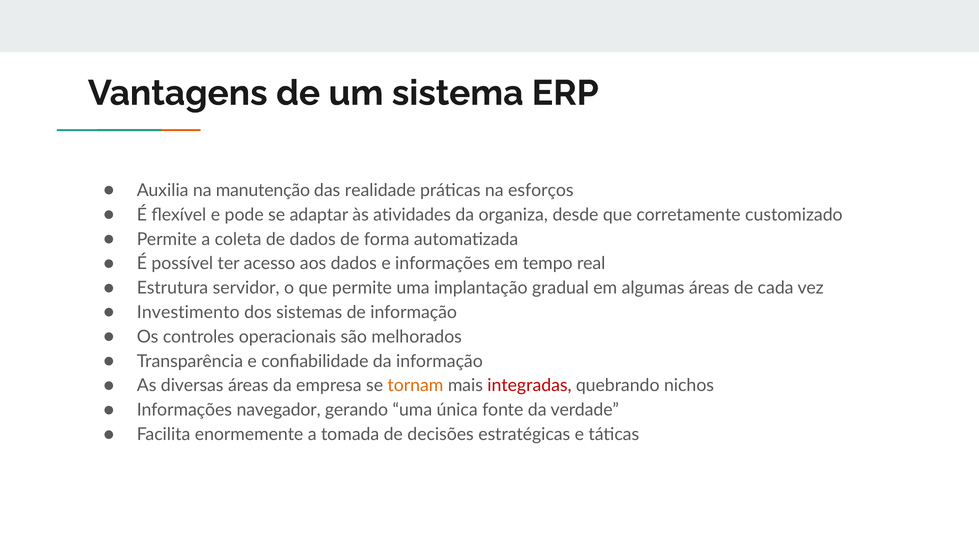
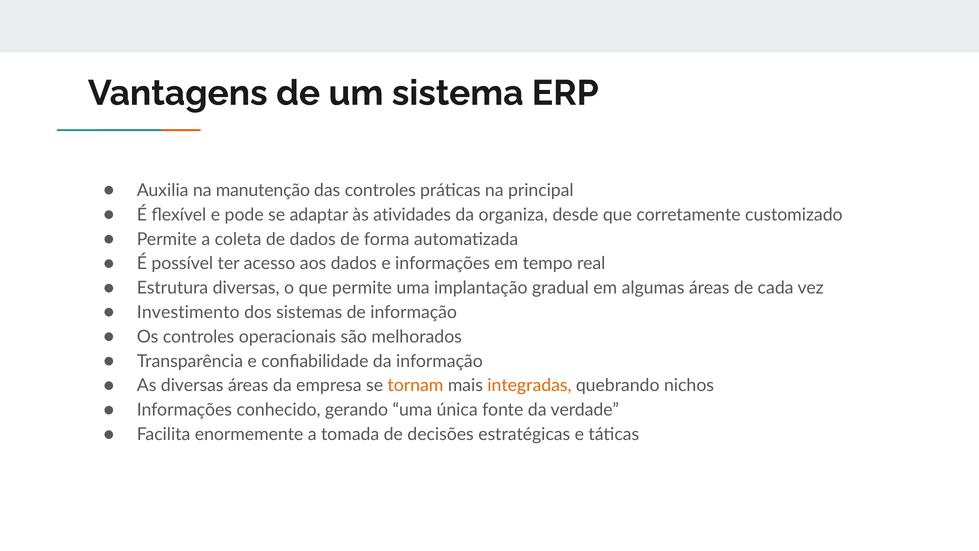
das realidade: realidade -> controles (380, 190)
esforços: esforços -> principal (541, 190)
Estrutura servidor: servidor -> diversas (246, 288)
integradas colour: red -> orange (529, 385)
navegador: navegador -> conhecido (279, 410)
